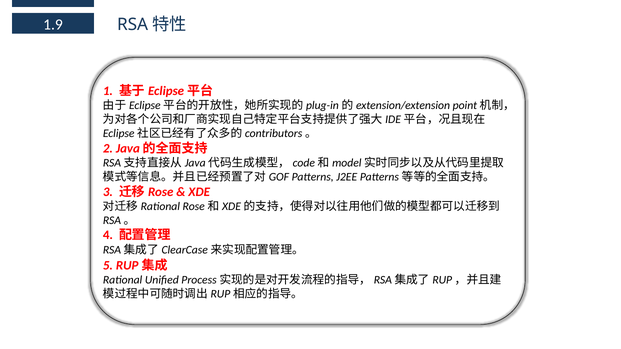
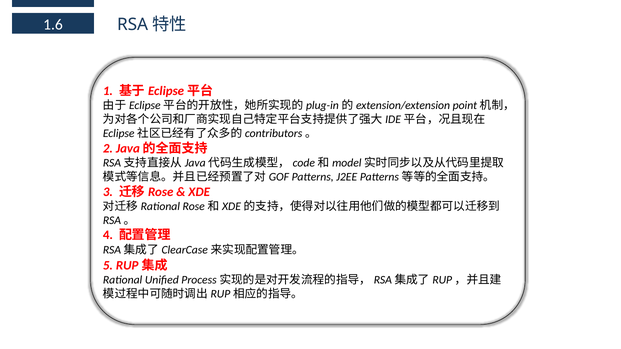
1.9: 1.9 -> 1.6 (53, 24)
